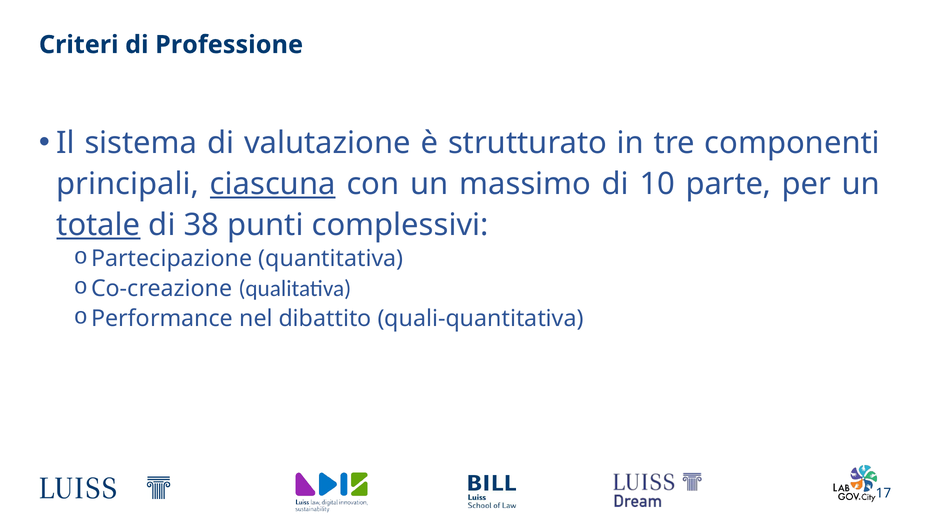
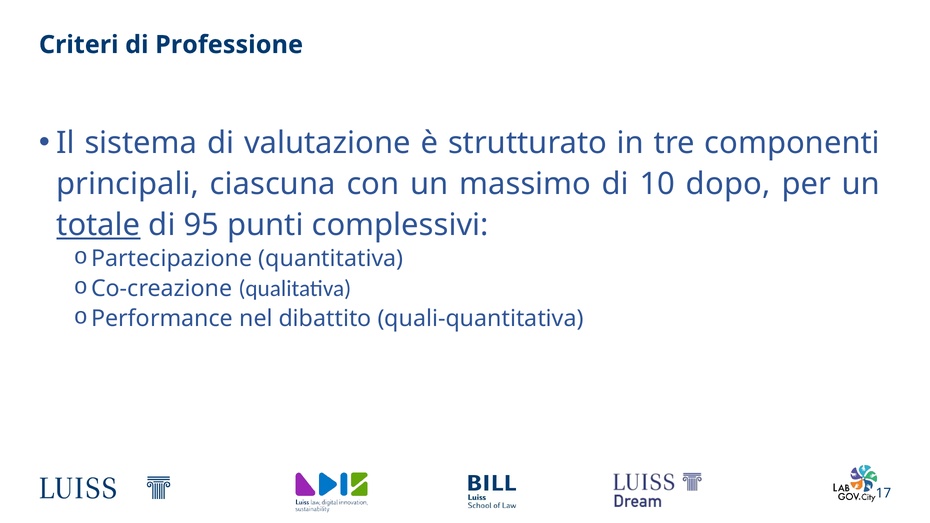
ciascuna underline: present -> none (273, 184)
parte: parte -> dopo (728, 184)
38: 38 -> 95 (201, 225)
